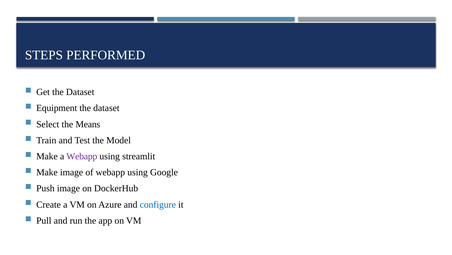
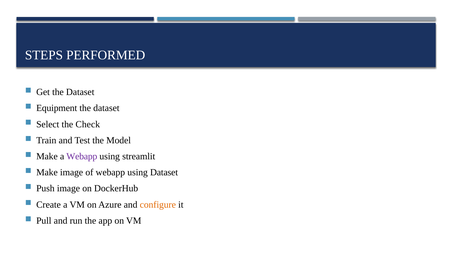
Means: Means -> Check (88, 124)
using Google: Google -> Dataset (164, 172)
configure colour: blue -> orange (158, 204)
